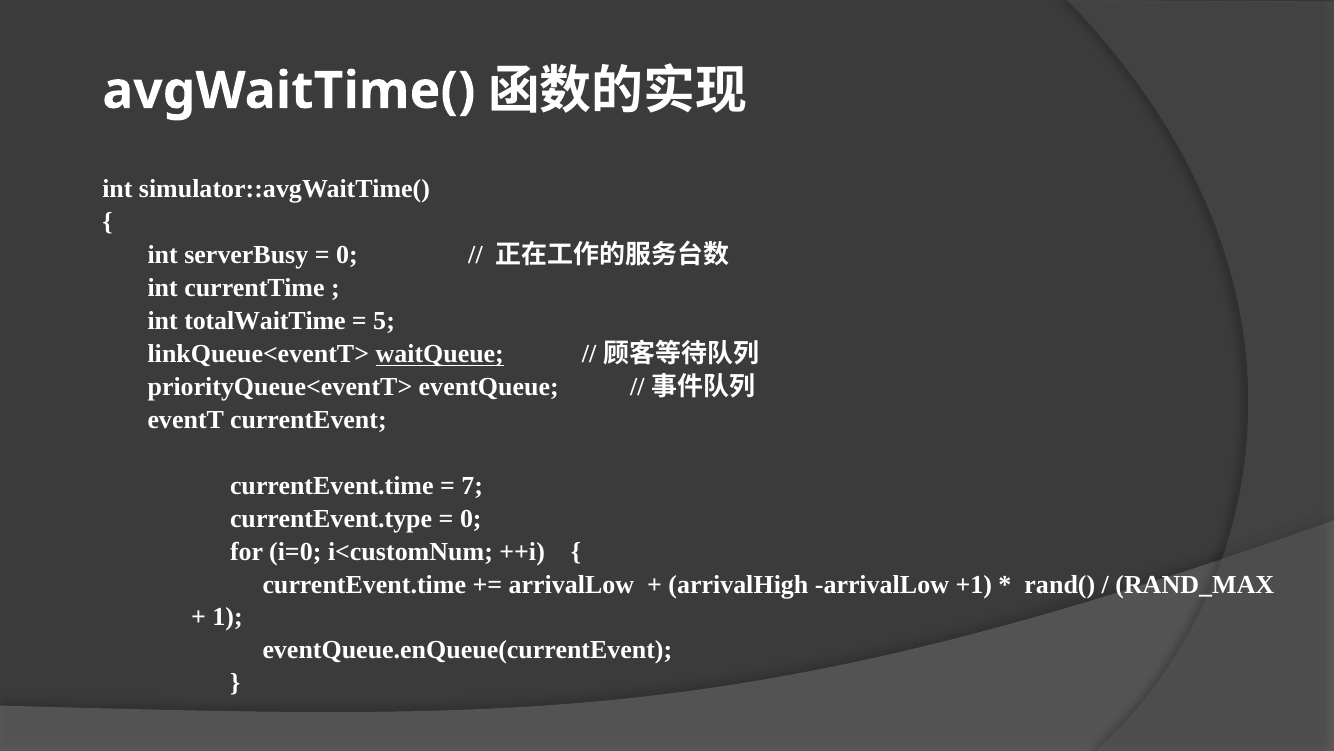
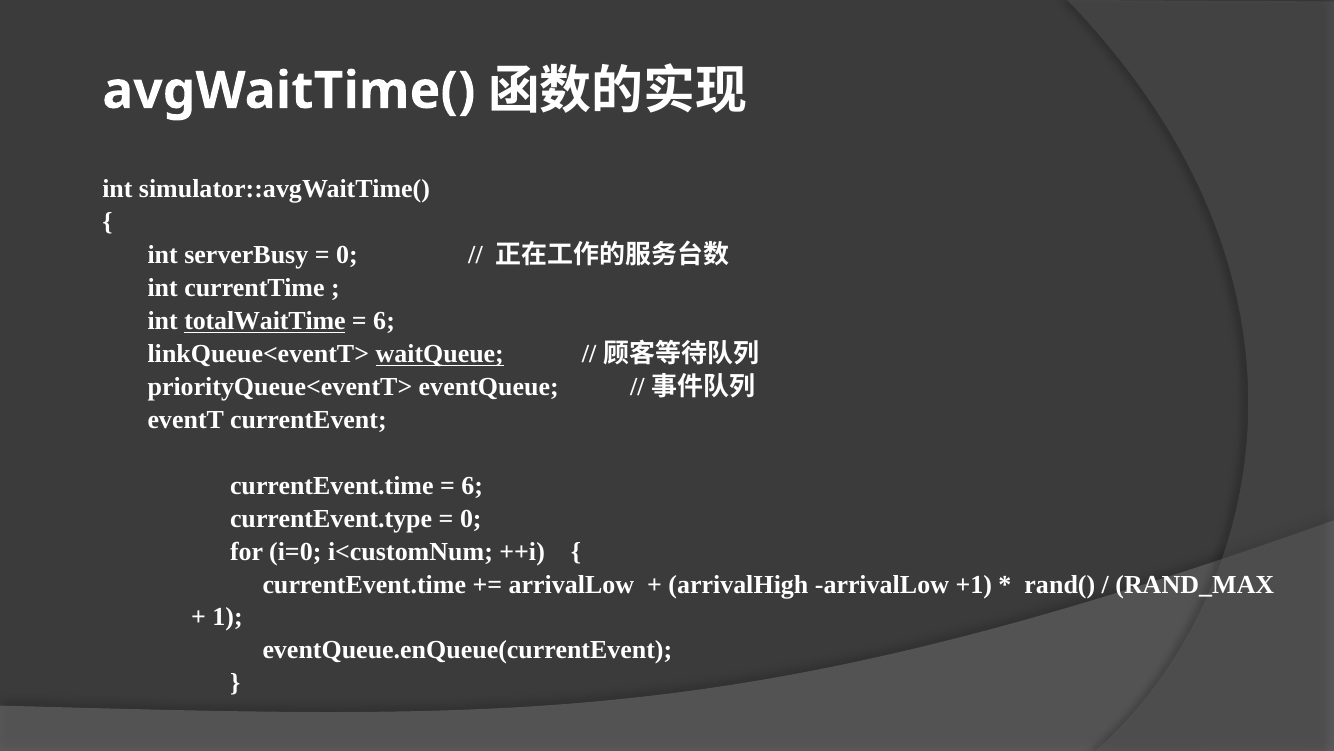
totalWaitTime underline: none -> present (265, 321)
5: 5 -> 6 (384, 321)
7: 7 -> 6 (472, 486)
